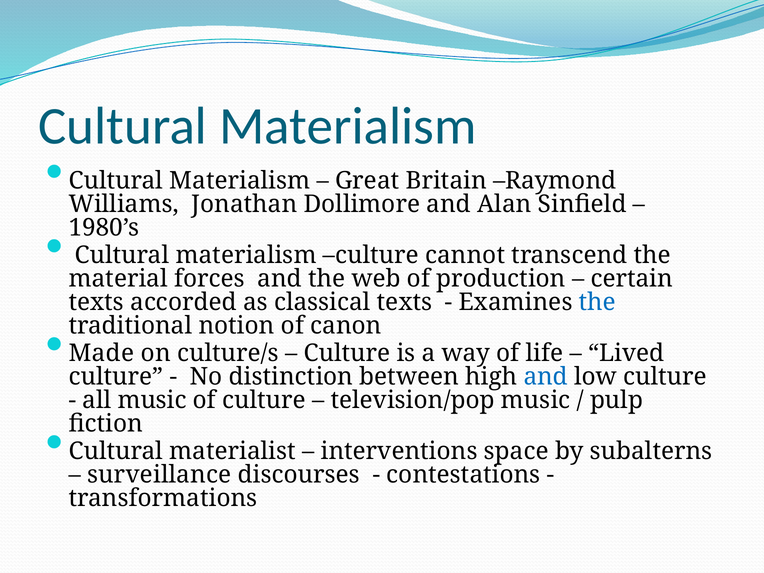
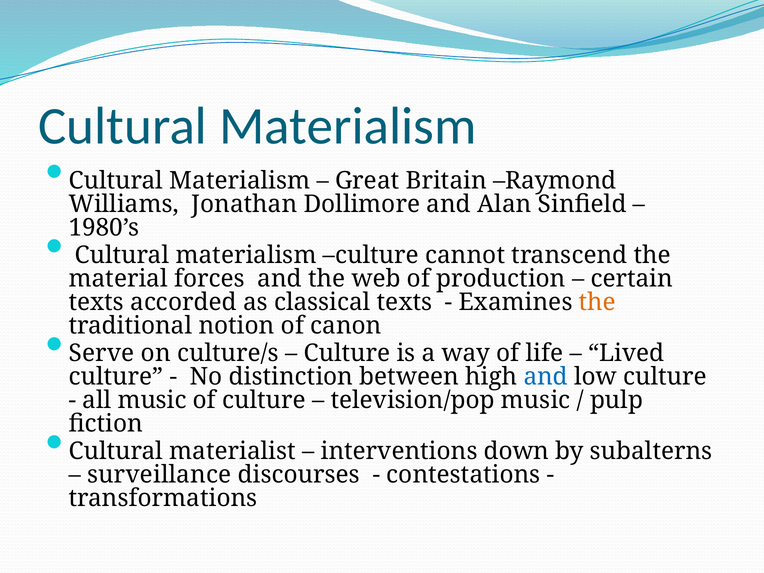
the colour: blue -> orange (597, 302)
Made: Made -> Serve (102, 353)
space: space -> down (516, 451)
